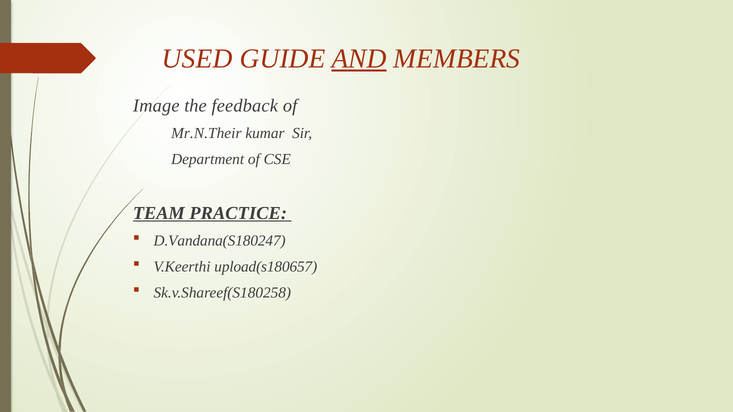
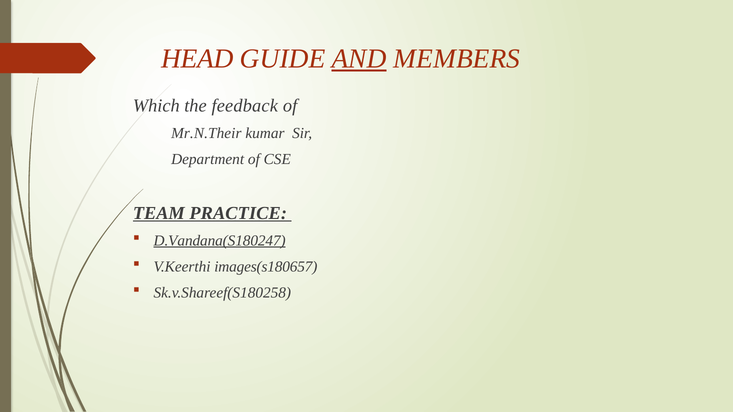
USED: USED -> HEAD (197, 59)
Image: Image -> Which (156, 106)
D.Vandana(S180247 underline: none -> present (220, 241)
upload(s180657: upload(s180657 -> images(s180657 (266, 267)
